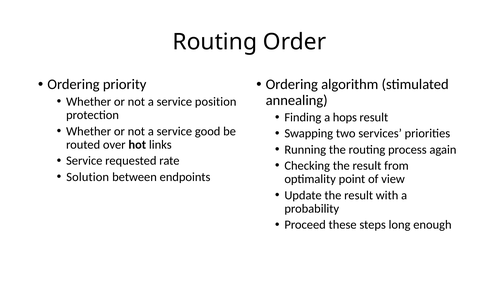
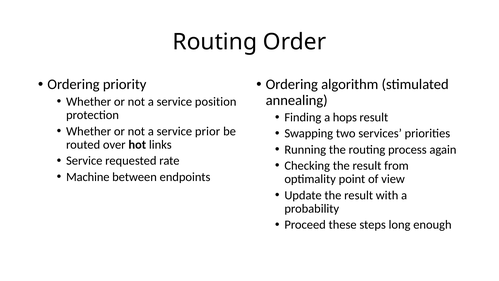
good: good -> prior (208, 131)
Solution: Solution -> Machine (88, 177)
